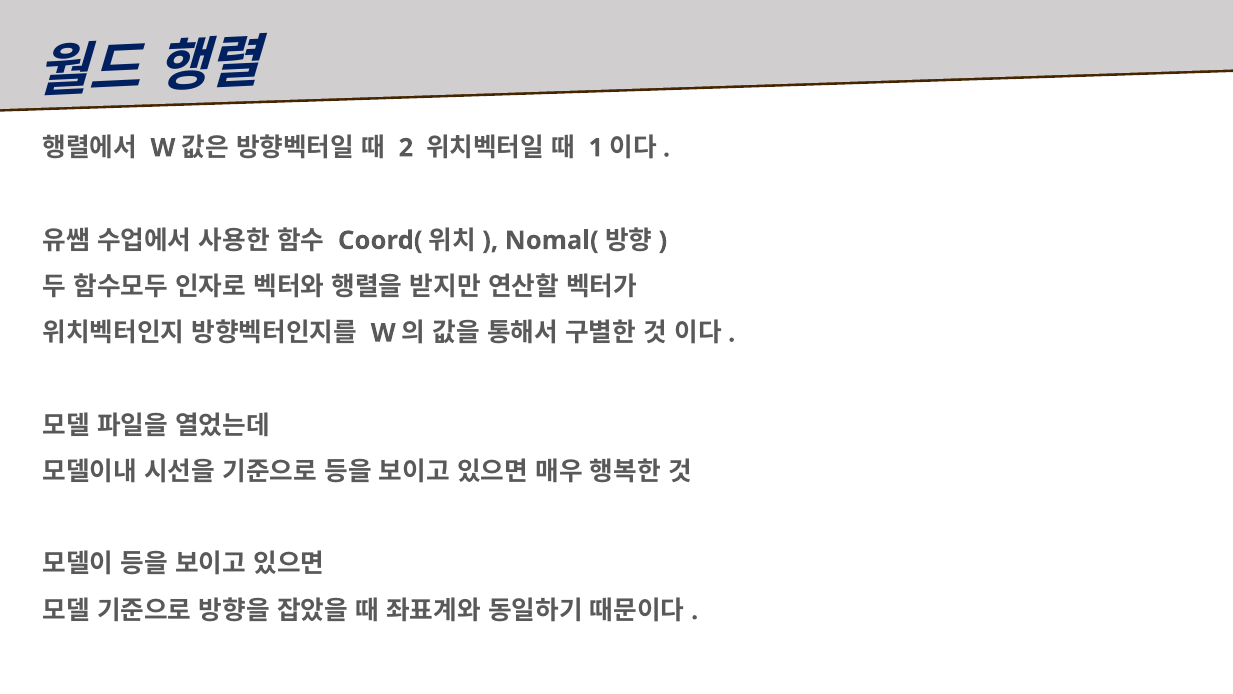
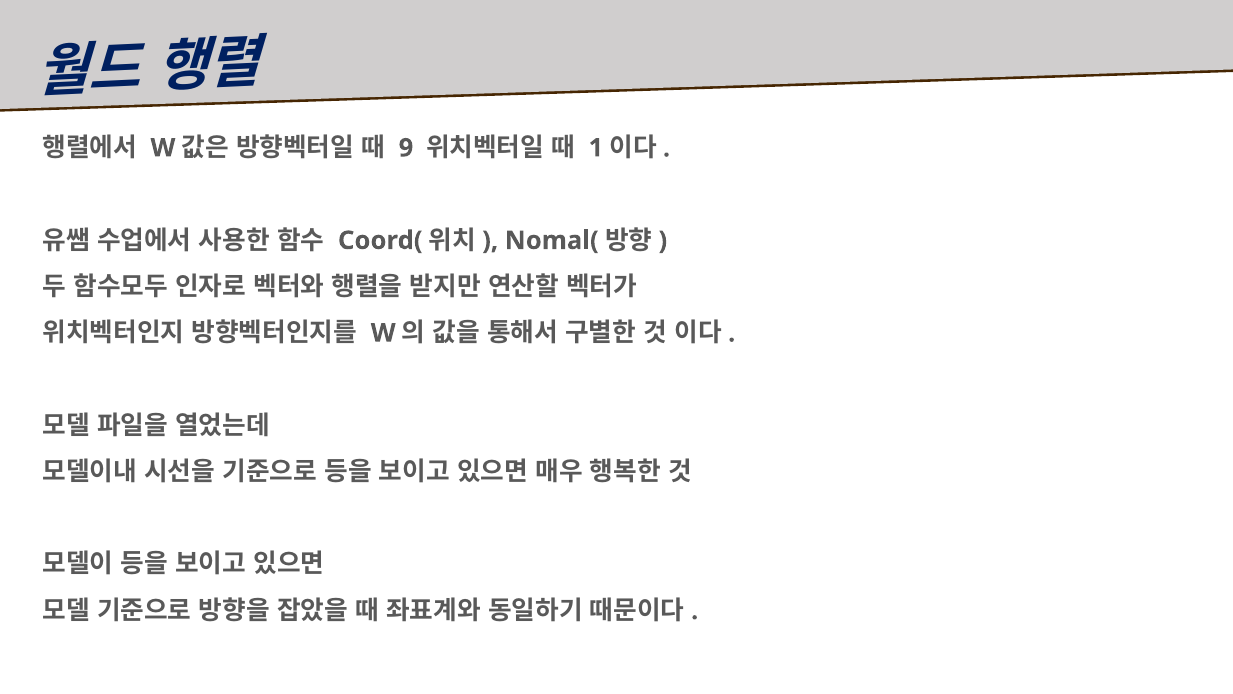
2: 2 -> 9 (406, 148)
